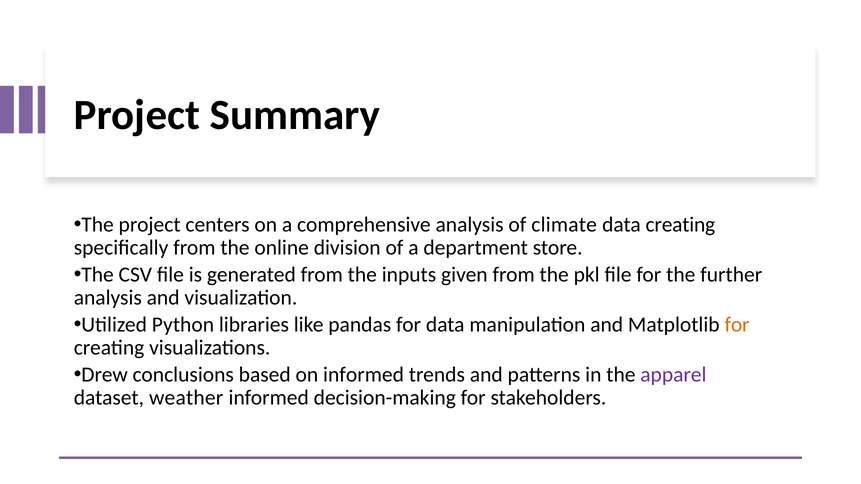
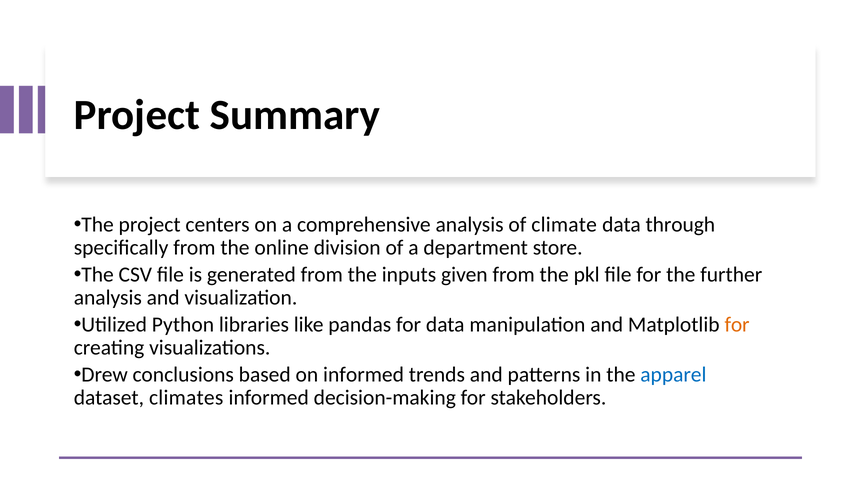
data creating: creating -> through (680, 225)
apparel colour: purple -> blue (673, 375)
weather: weather -> climates (186, 398)
